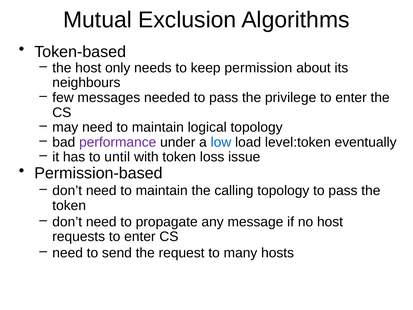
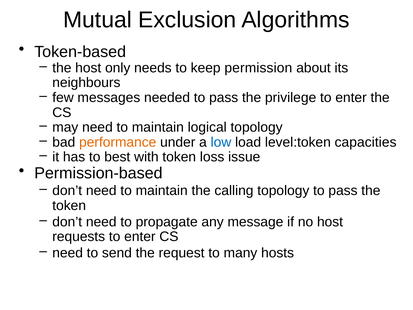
performance colour: purple -> orange (118, 142)
eventually: eventually -> capacities (366, 142)
until: until -> best (117, 157)
